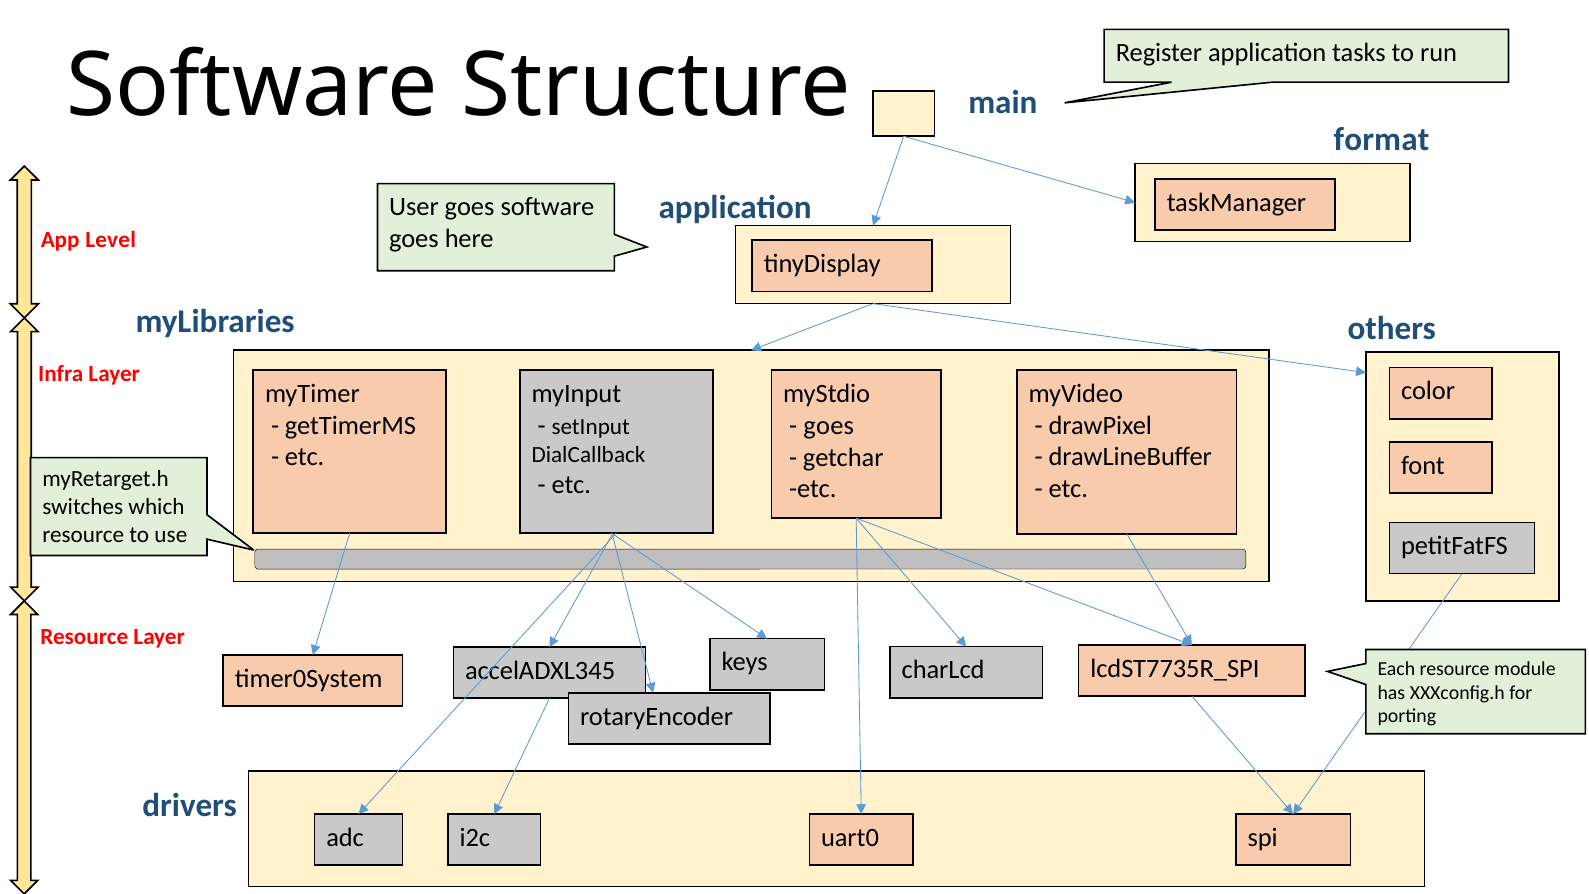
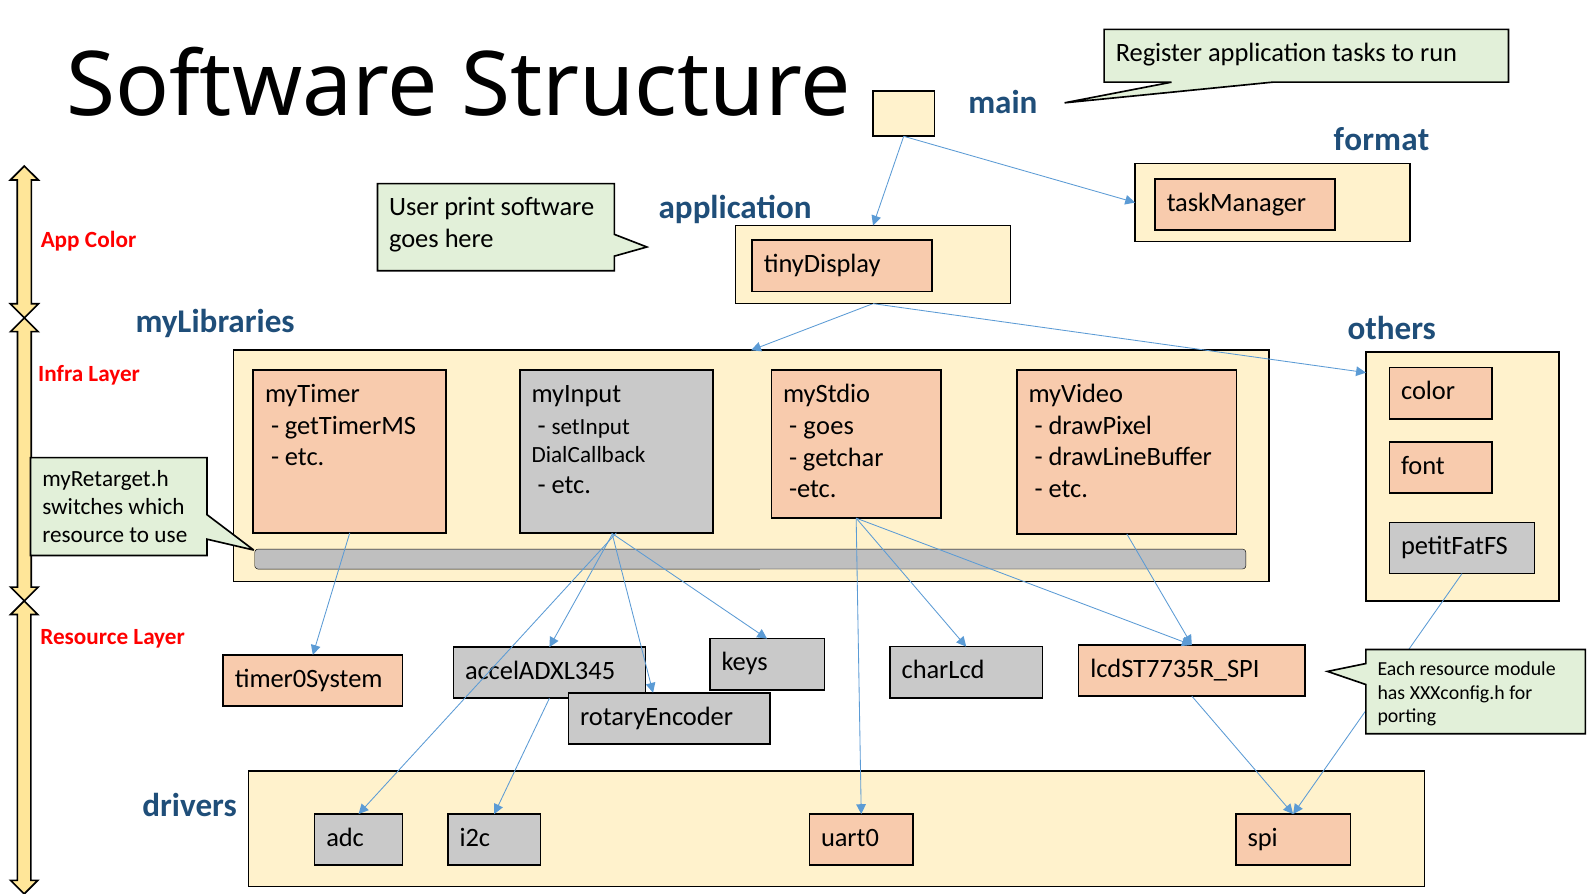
User goes: goes -> print (470, 207)
App Level: Level -> Color (111, 240)
